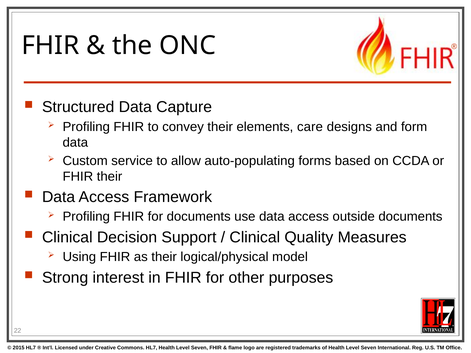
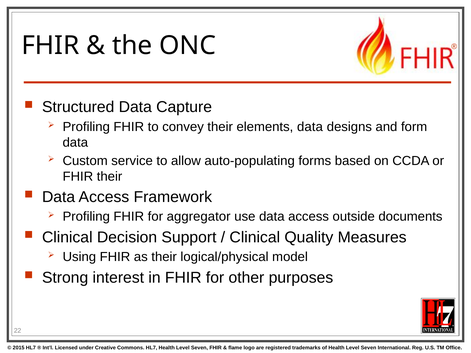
elements care: care -> data (310, 127)
for documents: documents -> aggregator (199, 217)
